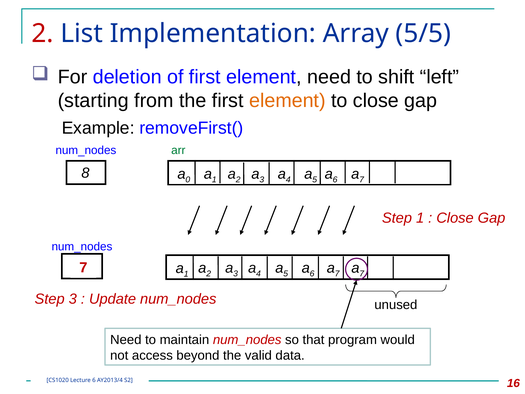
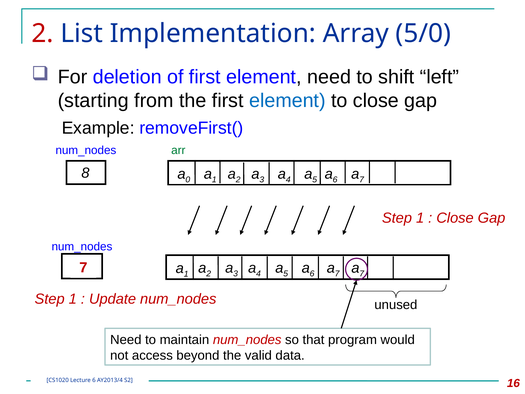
5/5: 5/5 -> 5/0 (423, 33)
element colour: orange -> blue (287, 101)
3: 3 -> 1 (73, 299)
